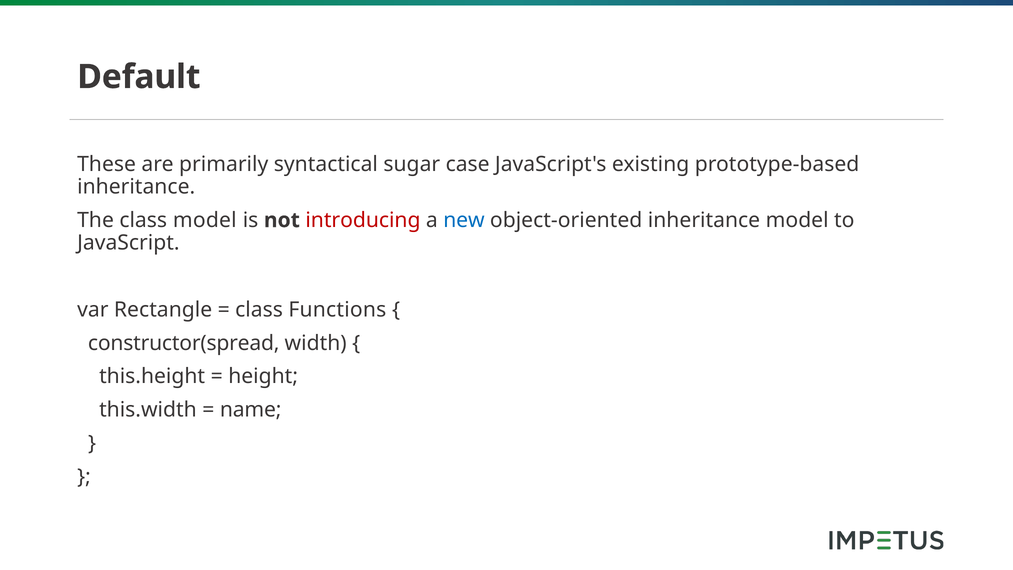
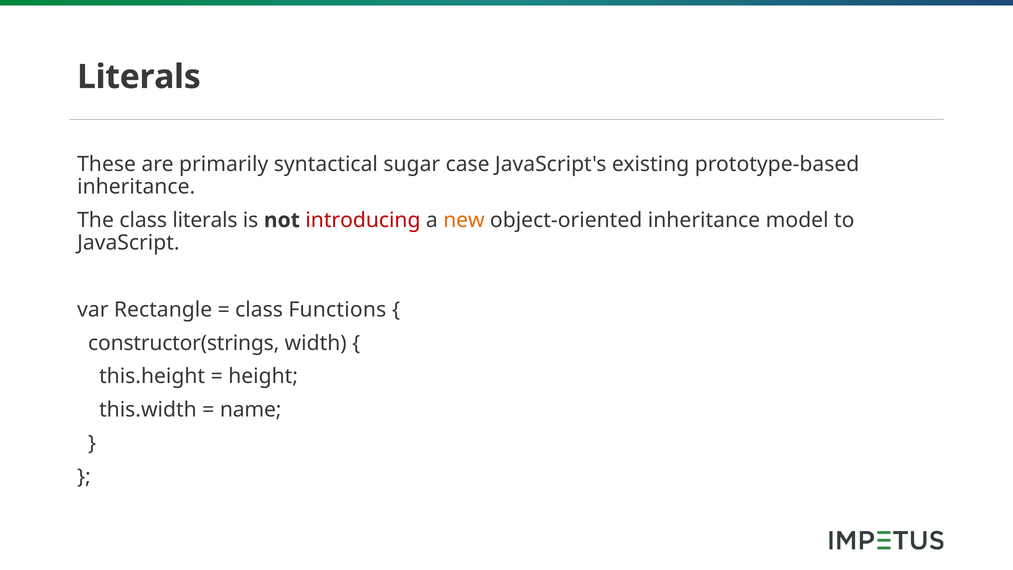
Default: Default -> Literals (139, 77)
class model: model -> literals (205, 220)
new colour: blue -> orange (464, 220)
constructor(spread: constructor(spread -> constructor(strings (184, 343)
